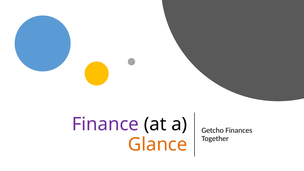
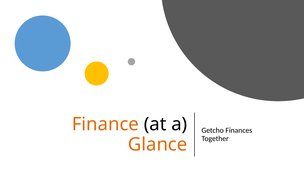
Finance colour: purple -> orange (105, 124)
